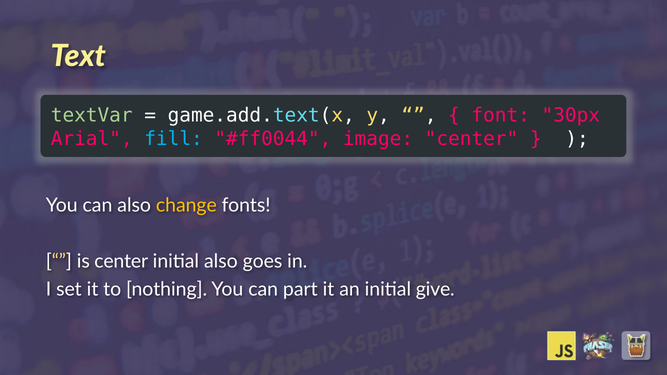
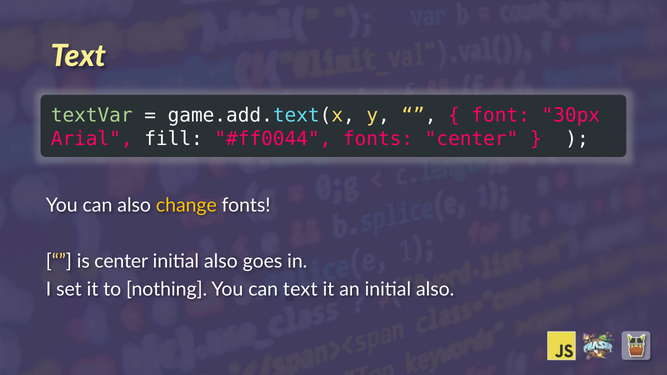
fill colour: light blue -> white (174, 139)
image: image -> fonts (378, 139)
can part: part -> text (300, 289)
an initial give: give -> also (435, 289)
